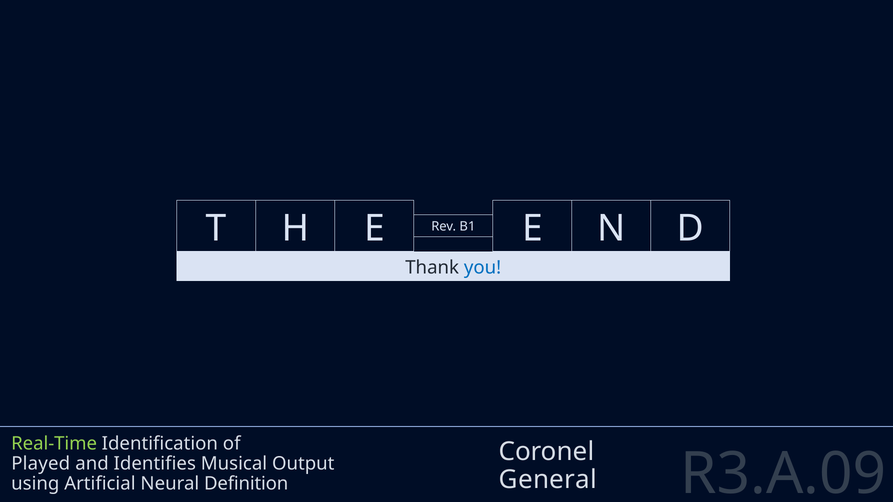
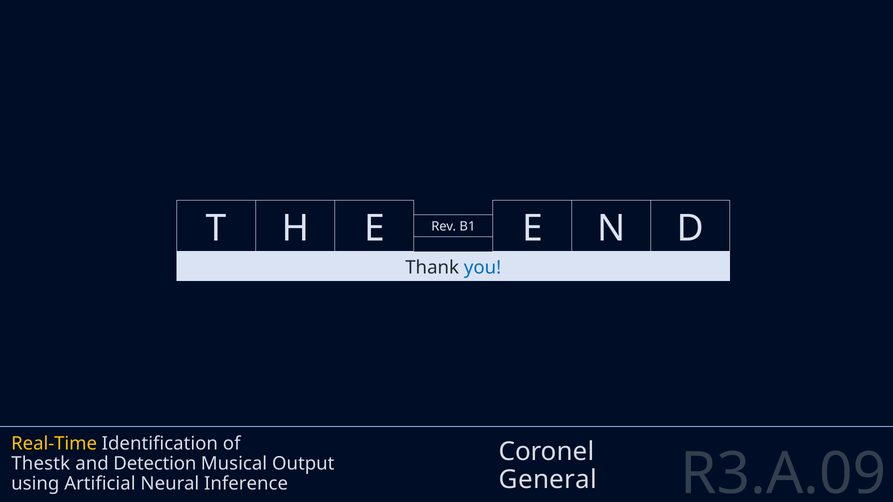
Real-Time colour: light green -> yellow (54, 444)
Played: Played -> Thestk (41, 464)
Identifies: Identifies -> Detection (155, 464)
Definition: Definition -> Inference (246, 484)
